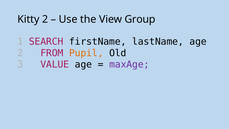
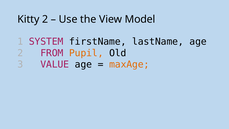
Group: Group -> Model (140, 19)
SEARCH: SEARCH -> SYSTEM (46, 42)
maxAge colour: purple -> orange (129, 64)
